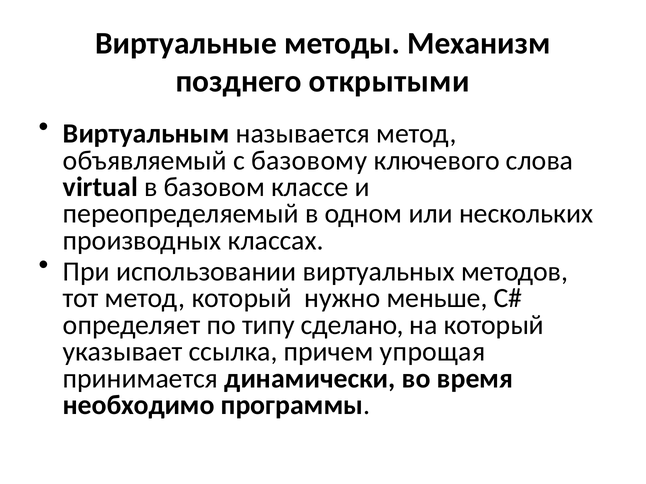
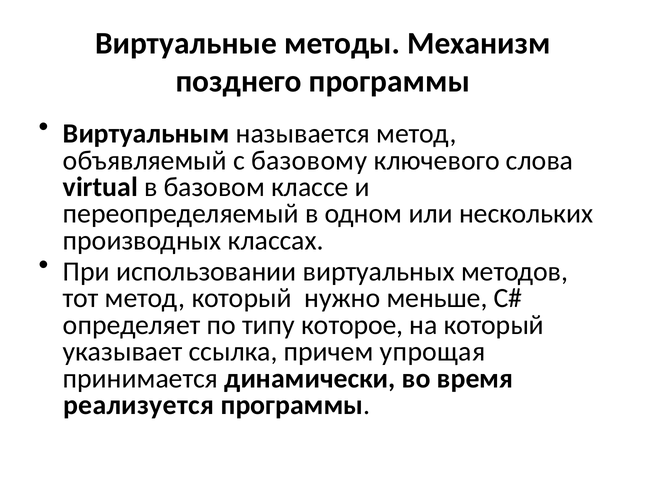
позднего открытыми: открытыми -> программы (389, 81)
сделано: сделано -> которое (352, 325)
необходимо: необходимо -> реализуется (139, 405)
